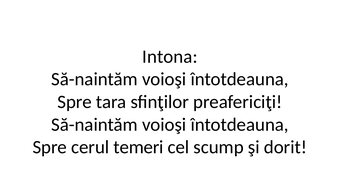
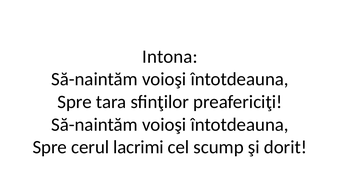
temeri: temeri -> lacrimi (138, 147)
